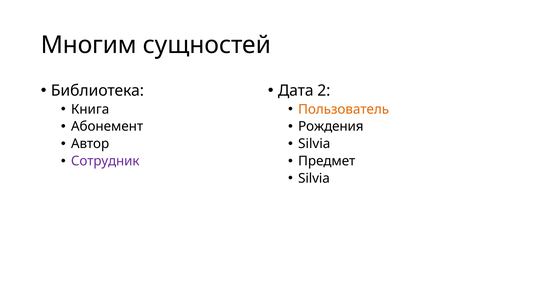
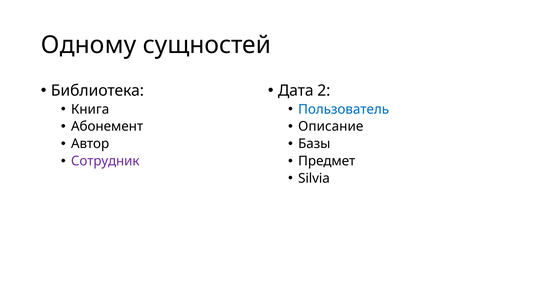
Многим: Многим -> Одному (89, 45)
Пользователь colour: orange -> blue (344, 109)
Рождения: Рождения -> Описание (331, 126)
Silvia: Silvia -> Базы (314, 144)
